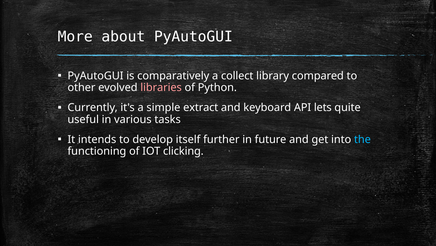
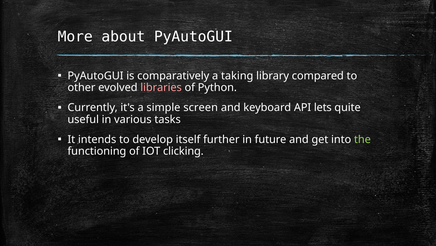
collect: collect -> taking (237, 76)
extract: extract -> screen (201, 107)
the colour: light blue -> light green (362, 139)
